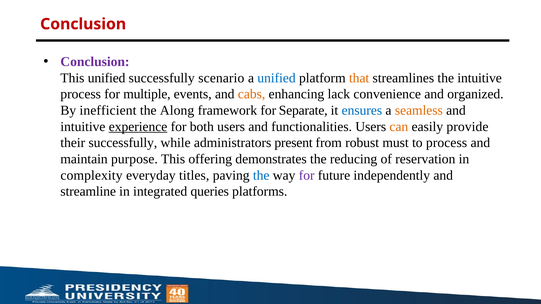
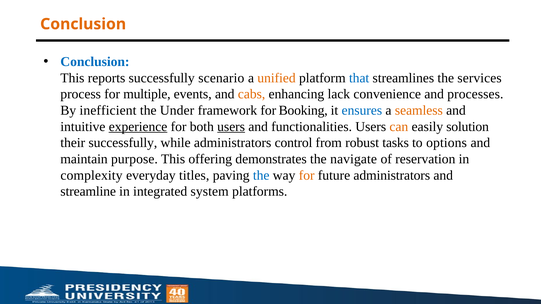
Conclusion colour: red -> orange (83, 24)
Conclusion colour: purple -> blue (95, 62)
This unified: unified -> reports (107, 78)
unified colour: blue -> orange (277, 78)
that colour: orange -> blue (359, 78)
the intuitive: intuitive -> services (480, 78)
organized: organized -> processes (475, 94)
Along: Along -> Under (177, 111)
Separate: Separate -> Booking (303, 111)
users underline: none -> present (231, 127)
provide: provide -> solution (468, 127)
present: present -> control (294, 143)
must: must -> tasks (396, 143)
to process: process -> options (447, 143)
reducing: reducing -> navigate (354, 159)
for colour: purple -> orange (307, 175)
future independently: independently -> administrators (392, 175)
queries: queries -> system (210, 192)
